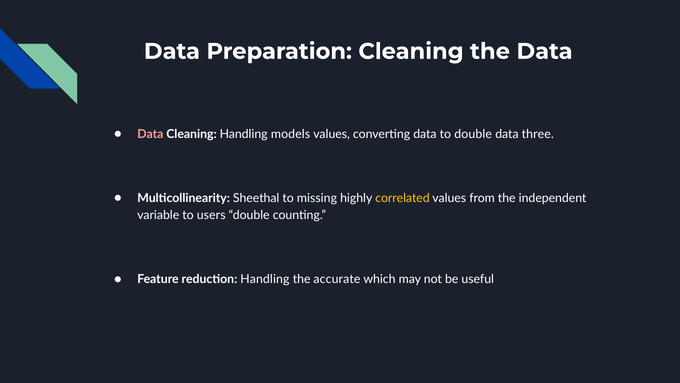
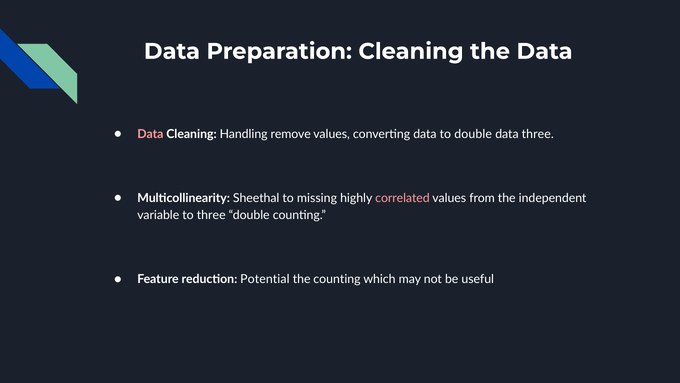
models: models -> remove (291, 134)
correlated colour: yellow -> pink (402, 198)
to users: users -> three (211, 215)
reduction Handling: Handling -> Potential (265, 279)
the accurate: accurate -> counting (337, 279)
